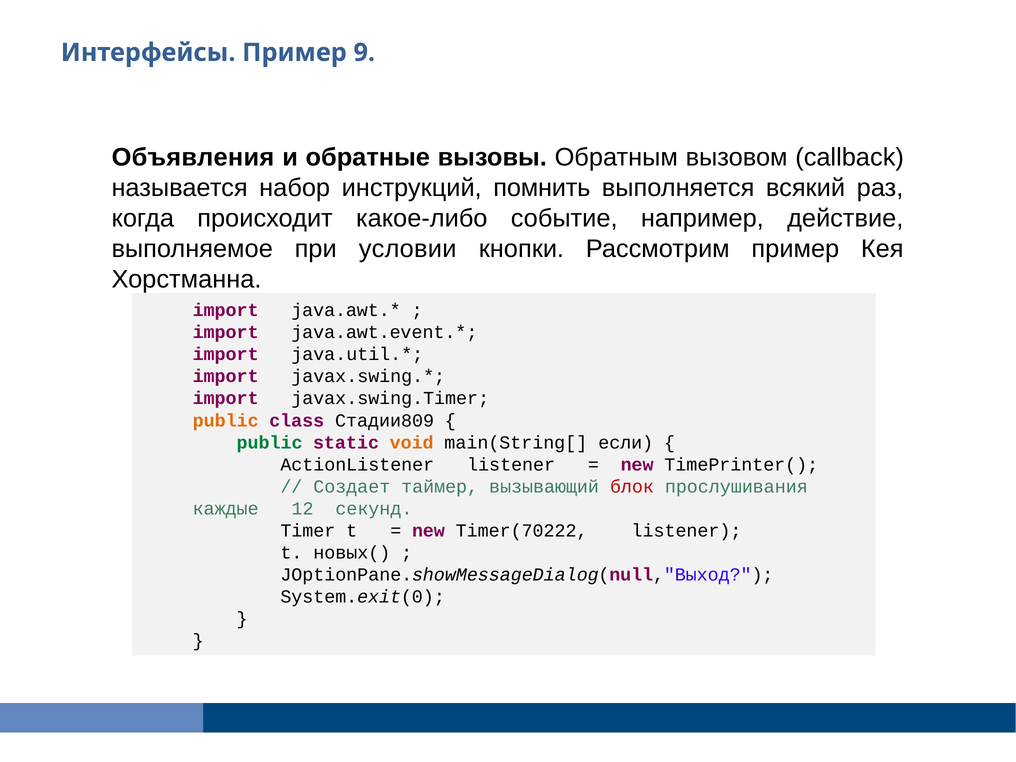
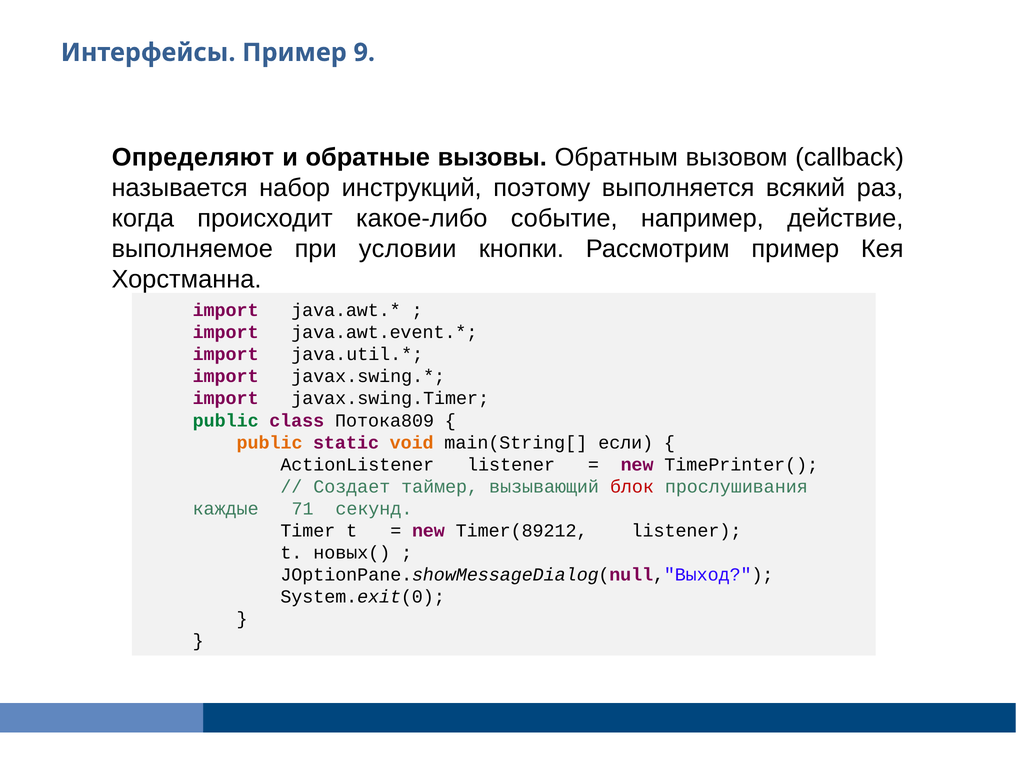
Объявления: Объявления -> Определяют (193, 157)
помнить: помнить -> поэтому (542, 188)
public colour: orange -> green (226, 420)
Стадии809: Стадии809 -> Потока809 (385, 420)
public colour: green -> orange (270, 443)
12: 12 -> 71 (303, 509)
Timer(70222: Timer(70222 -> Timer(89212 (522, 531)
